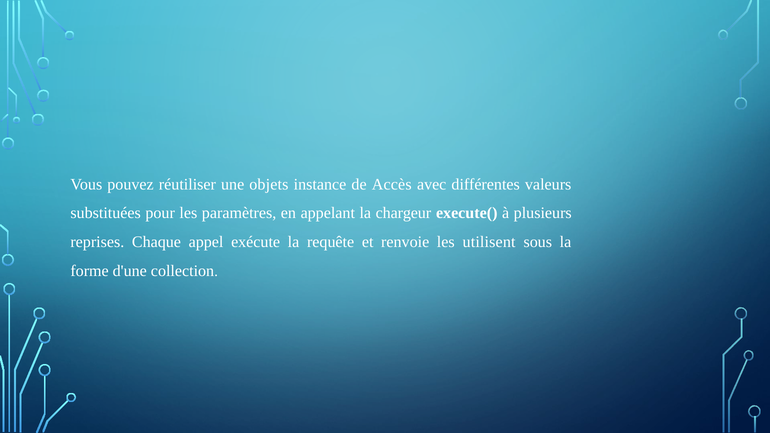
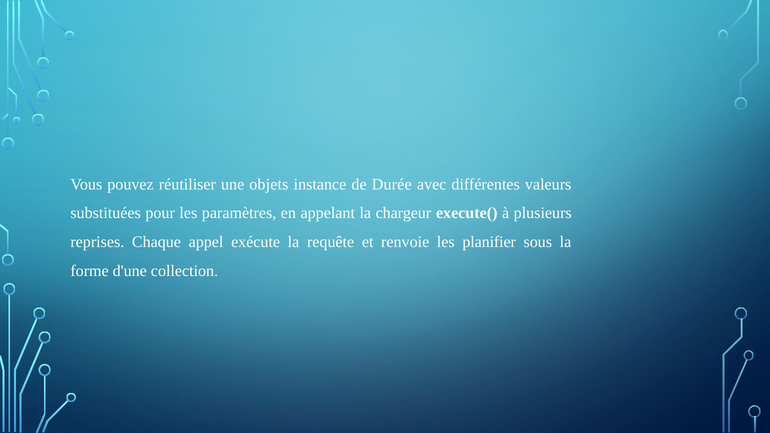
Accès: Accès -> Durée (392, 184)
utilisent: utilisent -> planifier (489, 242)
